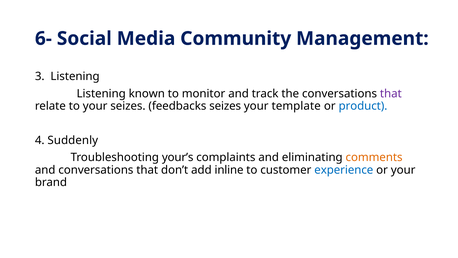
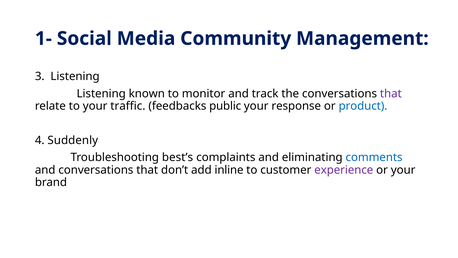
6-: 6- -> 1- (43, 38)
your seizes: seizes -> traffic (128, 106)
feedbacks seizes: seizes -> public (225, 106)
template: template -> response (296, 106)
your’s: your’s -> best’s (178, 157)
comments colour: orange -> blue (374, 157)
experience colour: blue -> purple (344, 170)
